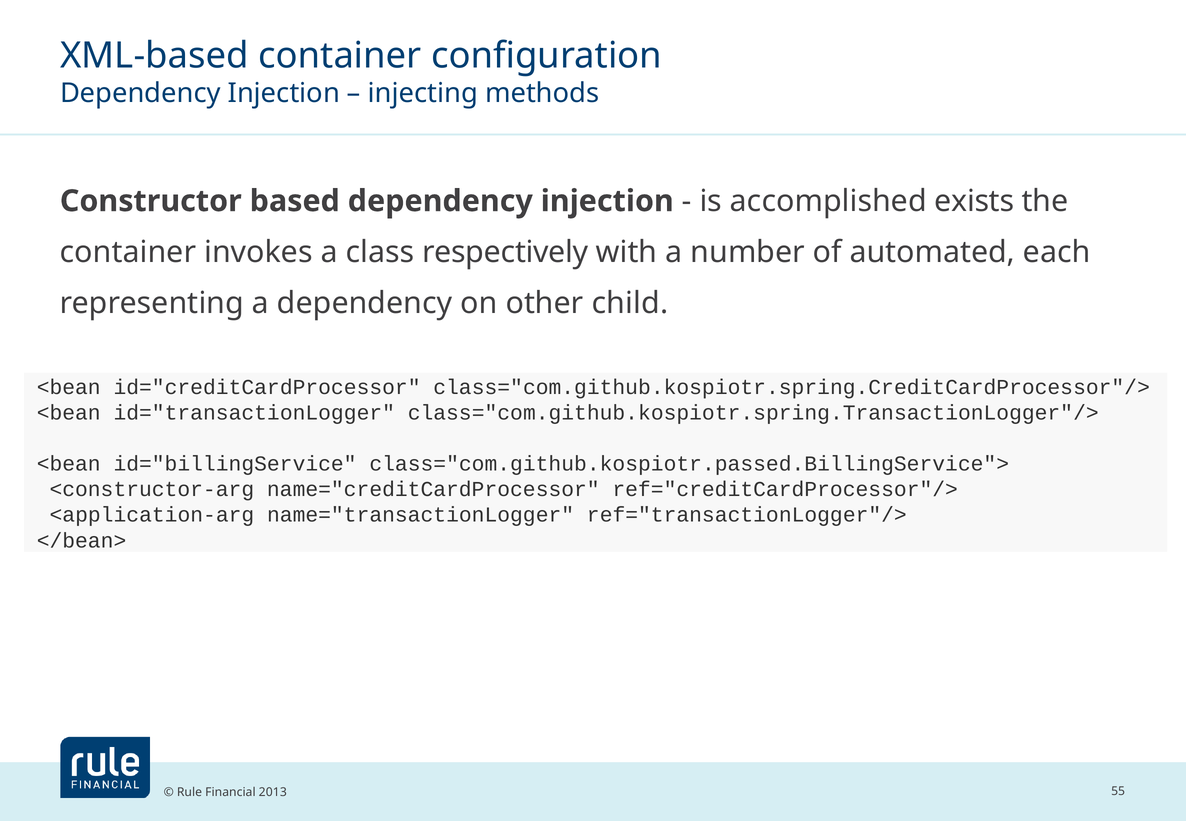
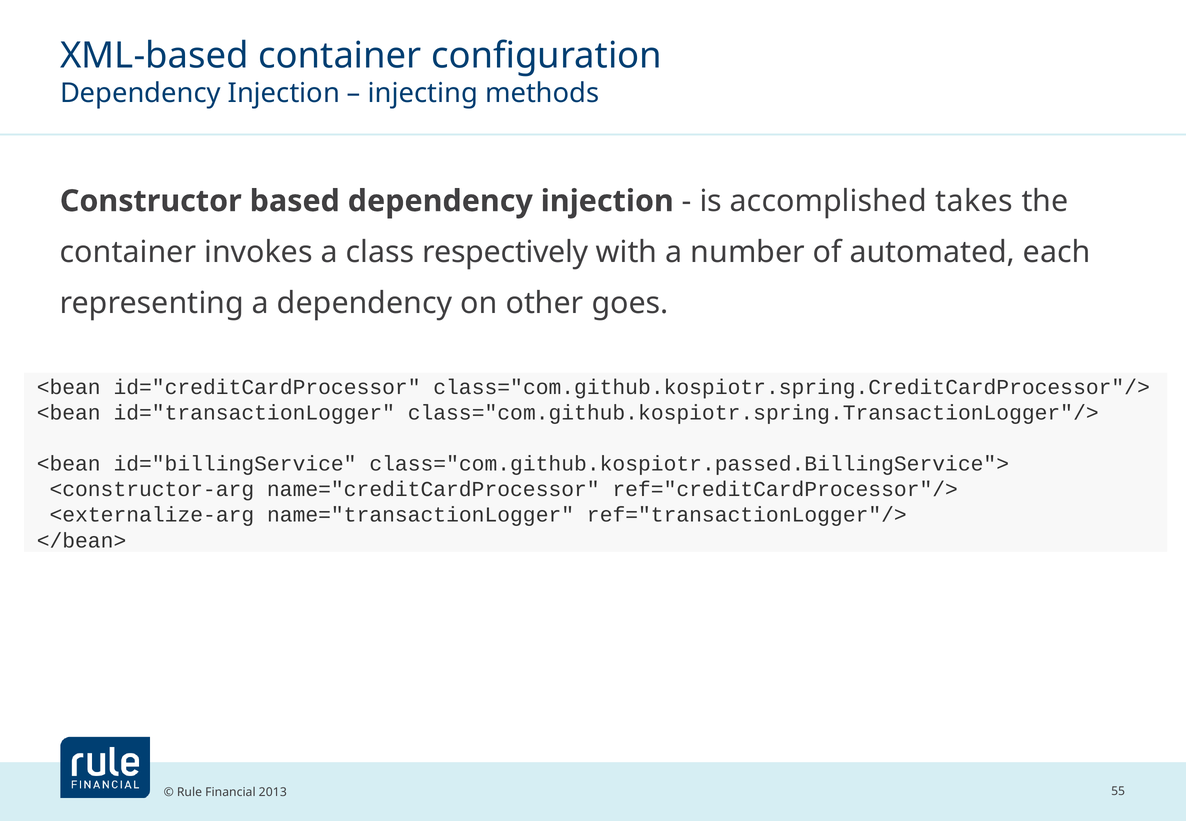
exists: exists -> takes (974, 201)
child: child -> goes (630, 303)
<application-arg: <application-arg -> <externalize-arg (152, 515)
